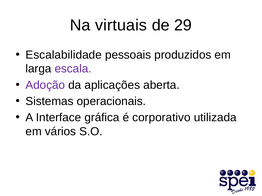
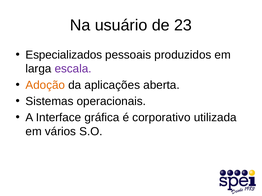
virtuais: virtuais -> usuário (121, 25)
29: 29 -> 23 (183, 25)
Escalabilidade: Escalabilidade -> Especializados (64, 55)
Adoção colour: purple -> orange (45, 85)
